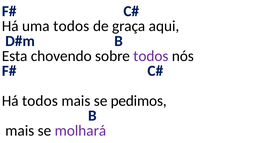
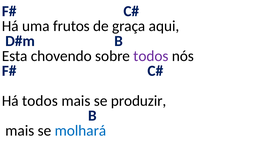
uma todos: todos -> frutos (71, 26)
pedimos: pedimos -> produzir (139, 100)
molhará colour: purple -> blue (80, 130)
